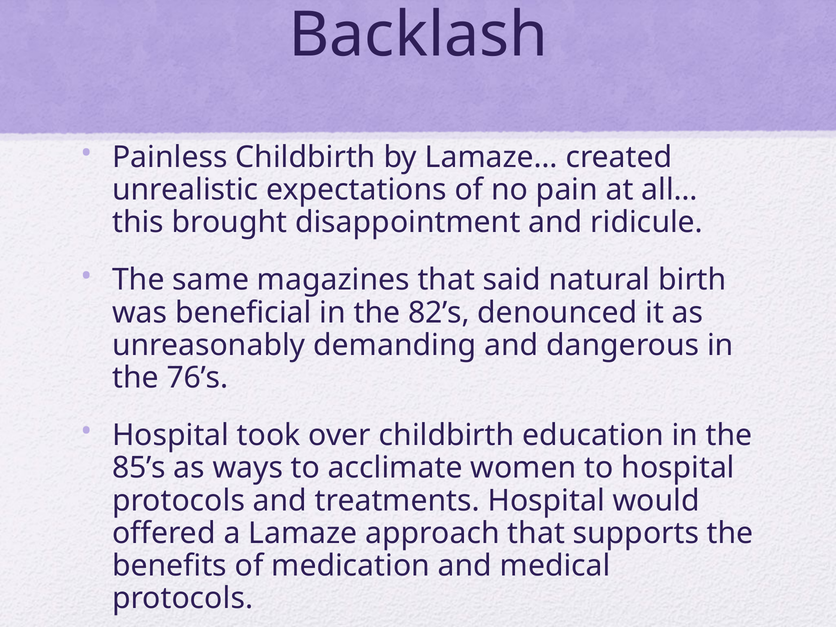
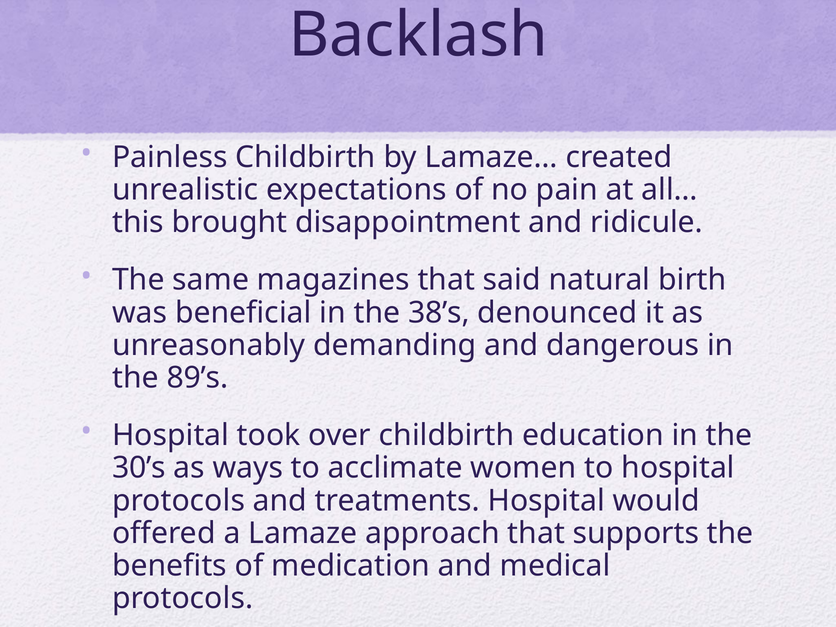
82’s: 82’s -> 38’s (439, 313)
76’s: 76’s -> 89’s (197, 378)
85’s: 85’s -> 30’s (139, 468)
